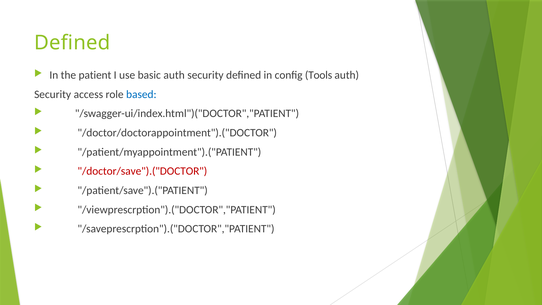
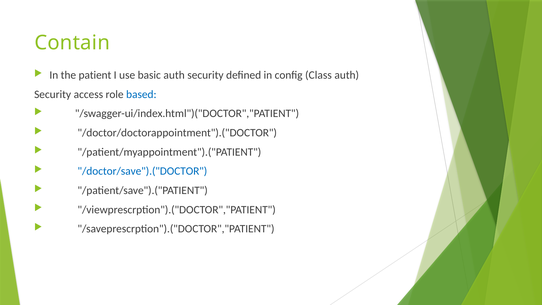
Defined: Defined -> Contain (72, 43)
Tools: Tools -> Class (318, 75)
/doctor/save").("DOCTOR colour: red -> blue (142, 171)
